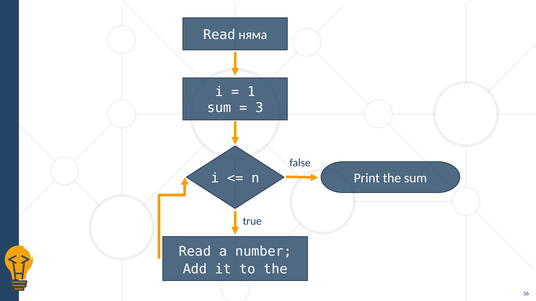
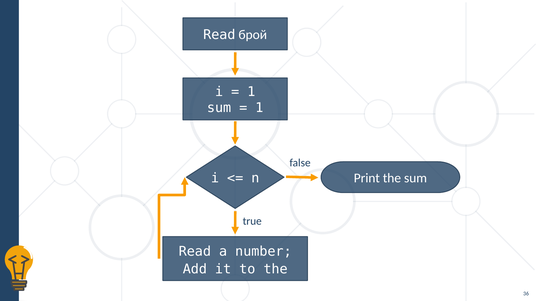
няма: няма -> брой (253, 35)
3: 3 -> 1 (259, 108)
